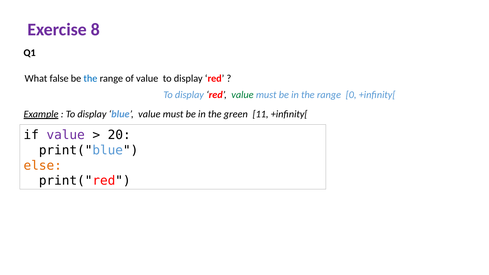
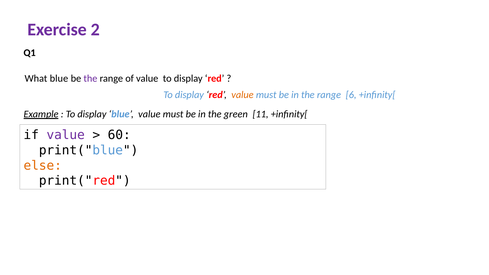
8: 8 -> 2 (95, 30)
What false: false -> blue (59, 79)
the colour: blue -> purple (90, 79)
value colour: green -> orange (242, 95)
0: 0 -> 6 (351, 95)
20: 20 -> 60 (119, 135)
